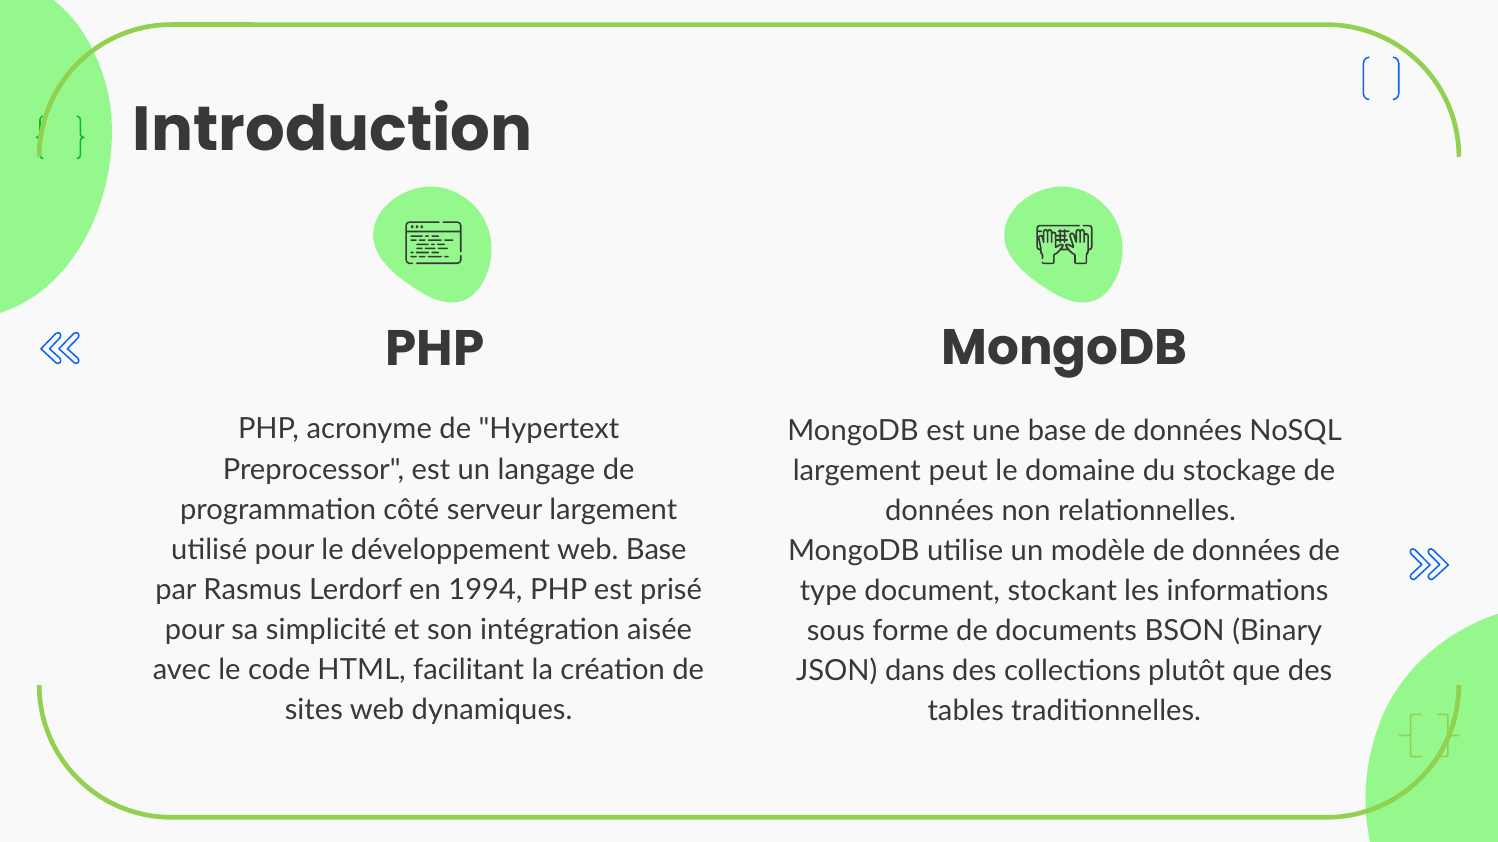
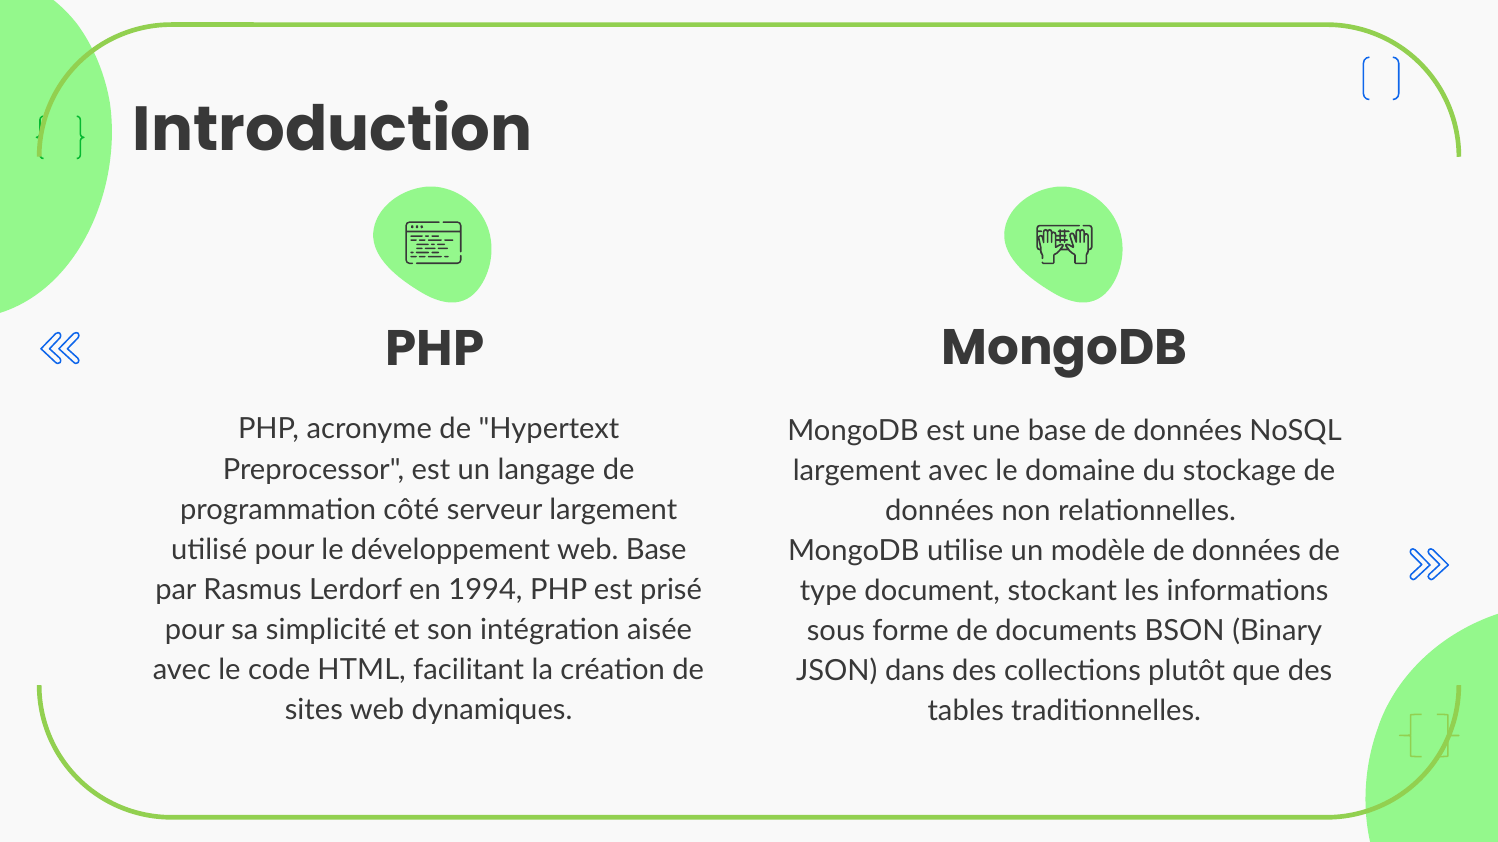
largement peut: peut -> avec (958, 471)
